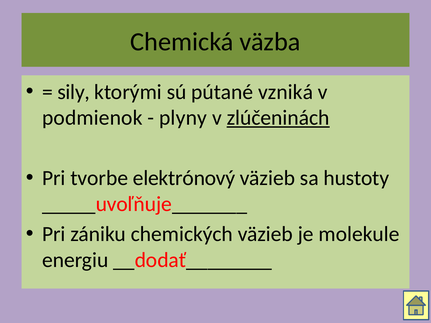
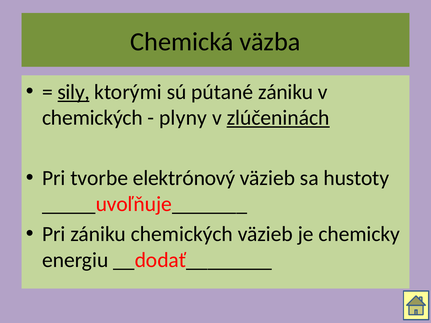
sily underline: none -> present (74, 92)
pútané vzniká: vzniká -> zániku (286, 92)
podmienok: podmienok -> chemických (92, 118)
molekule: molekule -> chemicky (359, 234)
